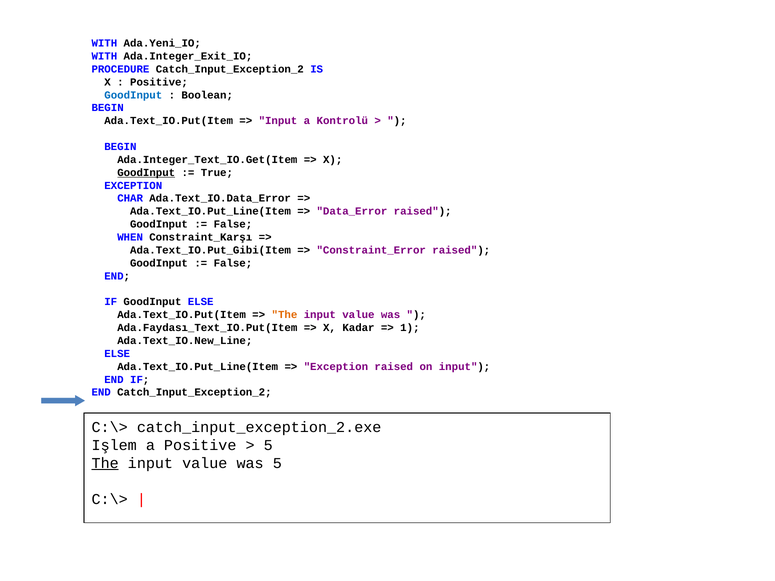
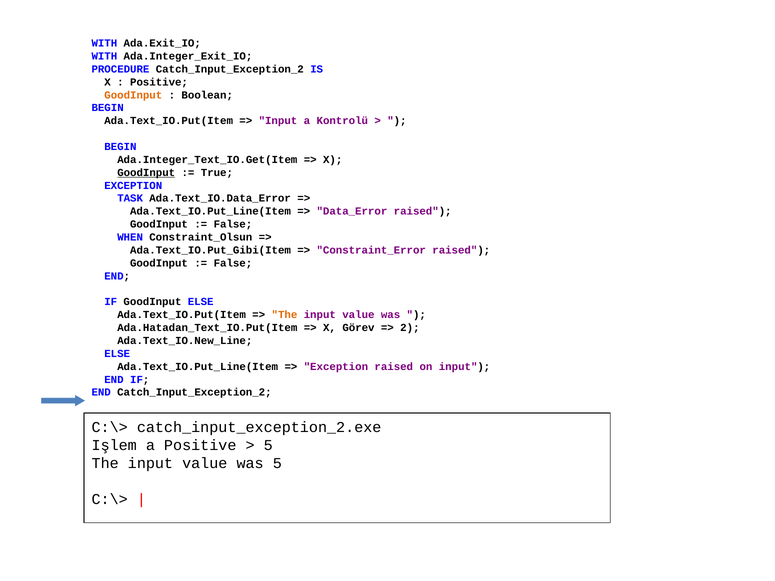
Ada.Yeni_IO: Ada.Yeni_IO -> Ada.Exit_IO (162, 43)
GoodInput colour: blue -> orange (133, 95)
CHAR: CHAR -> TASK (130, 199)
Constraint_Karşı: Constraint_Karşı -> Constraint_Olsun (201, 237)
Ada.Faydası_Text_IO.Put(Item: Ada.Faydası_Text_IO.Put(Item -> Ada.Hatadan_Text_IO.Put(Item (207, 328)
Kadar: Kadar -> Görev (358, 328)
1: 1 -> 2 (410, 328)
The underline: present -> none (105, 463)
